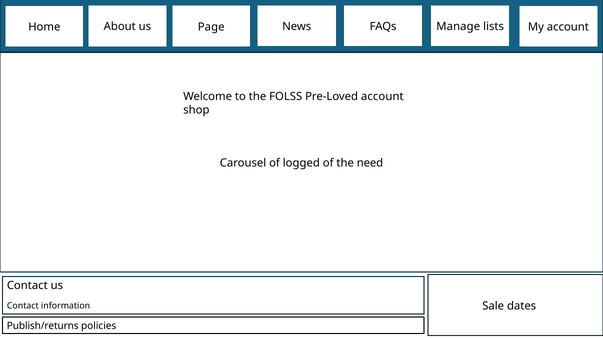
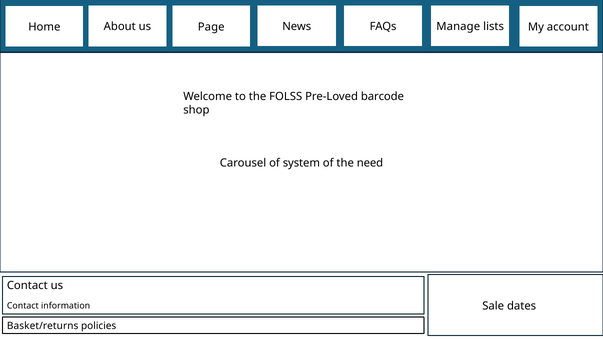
Pre-Loved account: account -> barcode (382, 96)
logged: logged -> system (301, 163)
Publish/returns: Publish/returns -> Basket/returns (43, 326)
